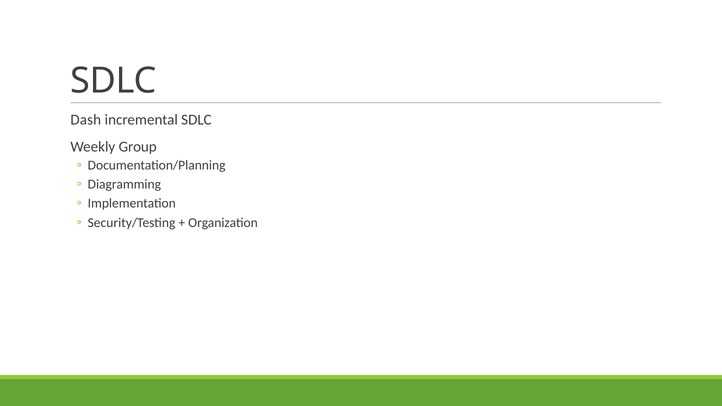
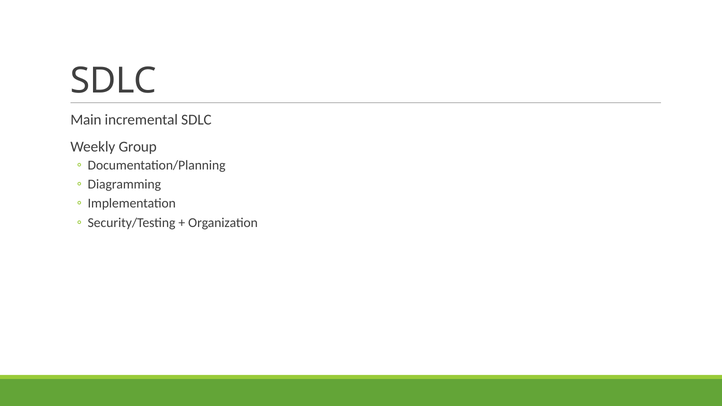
Dash: Dash -> Main (86, 120)
